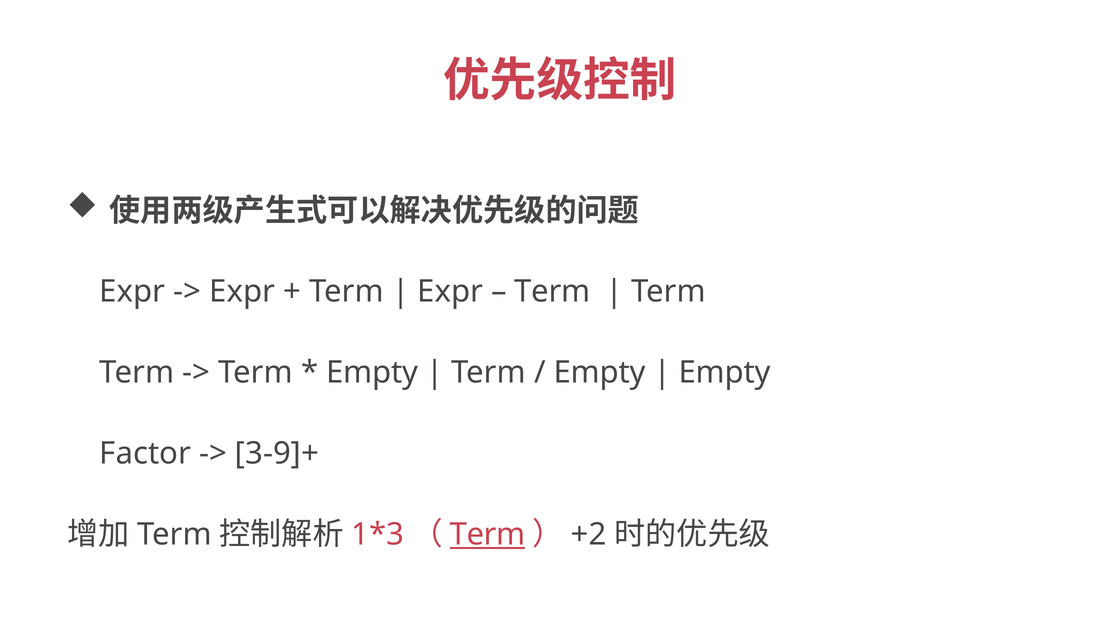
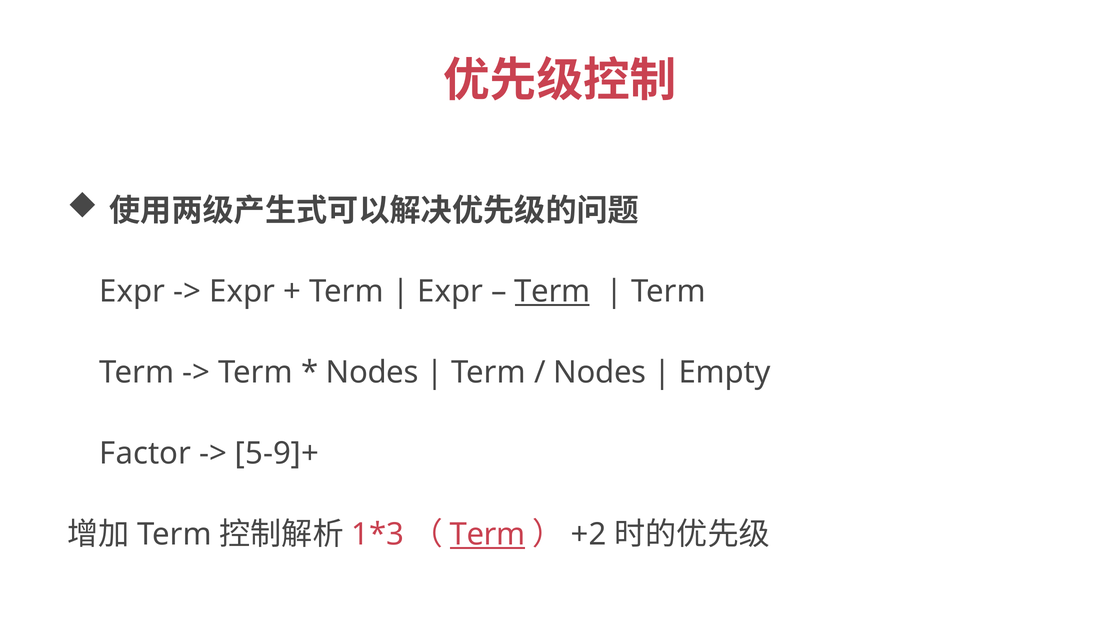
Term underline: none -> present (552, 292)
Empty: Empty -> Nodes (372, 373)
Empty: Empty -> Nodes (600, 373)
3-9]+: 3-9]+ -> 5-9]+ (277, 454)
